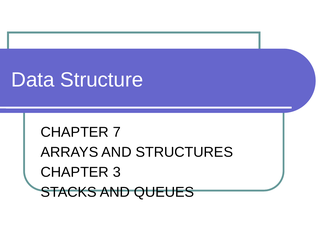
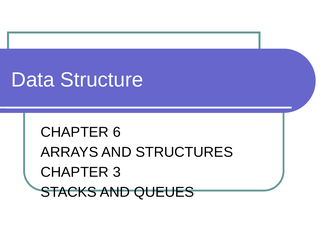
7: 7 -> 6 (117, 132)
